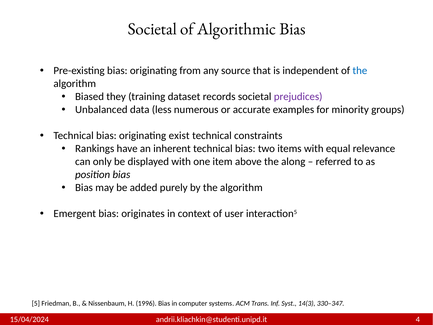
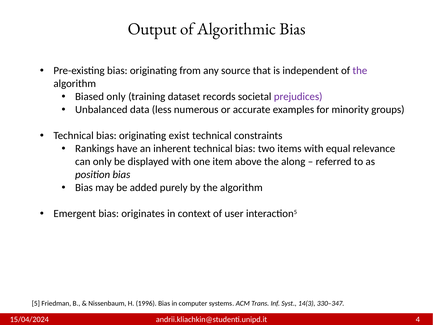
Societal: Societal -> Output (152, 29)
the colour: blue -> purple (360, 71)
Biased they: they -> only (116, 97)
